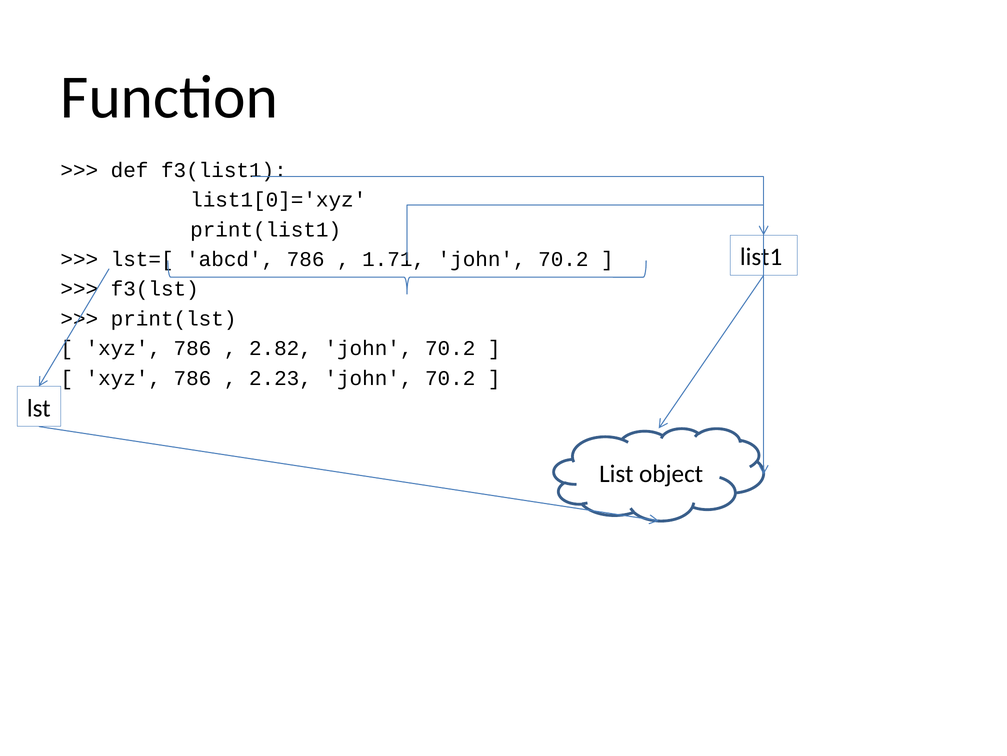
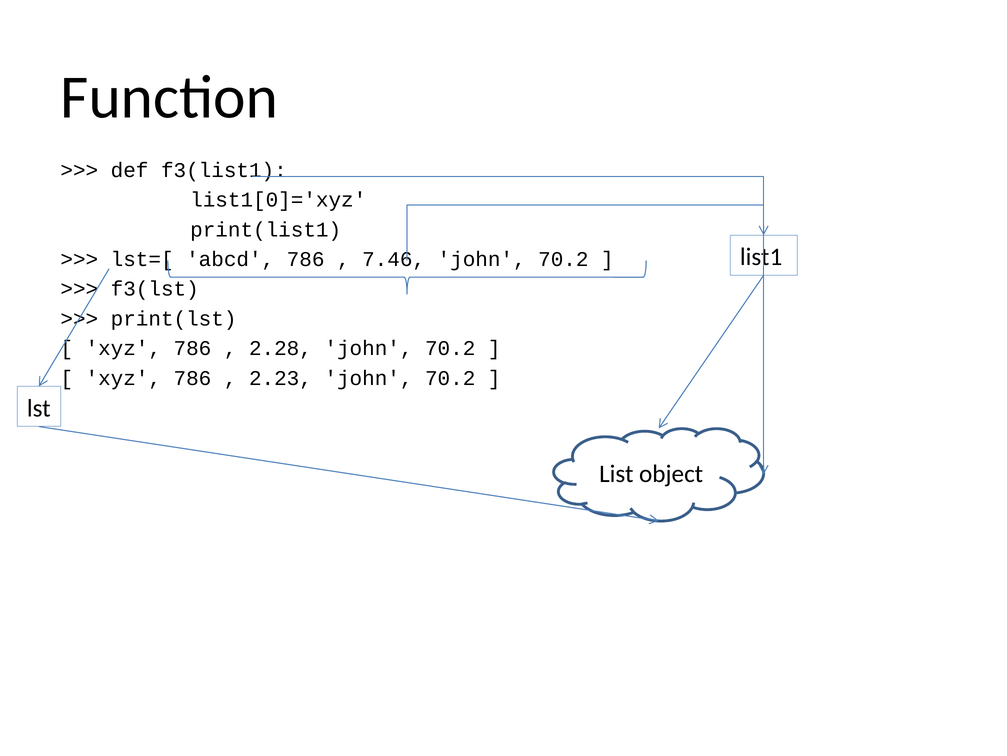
1.71: 1.71 -> 7.46 (394, 259)
2.82: 2.82 -> 2.28 (280, 348)
